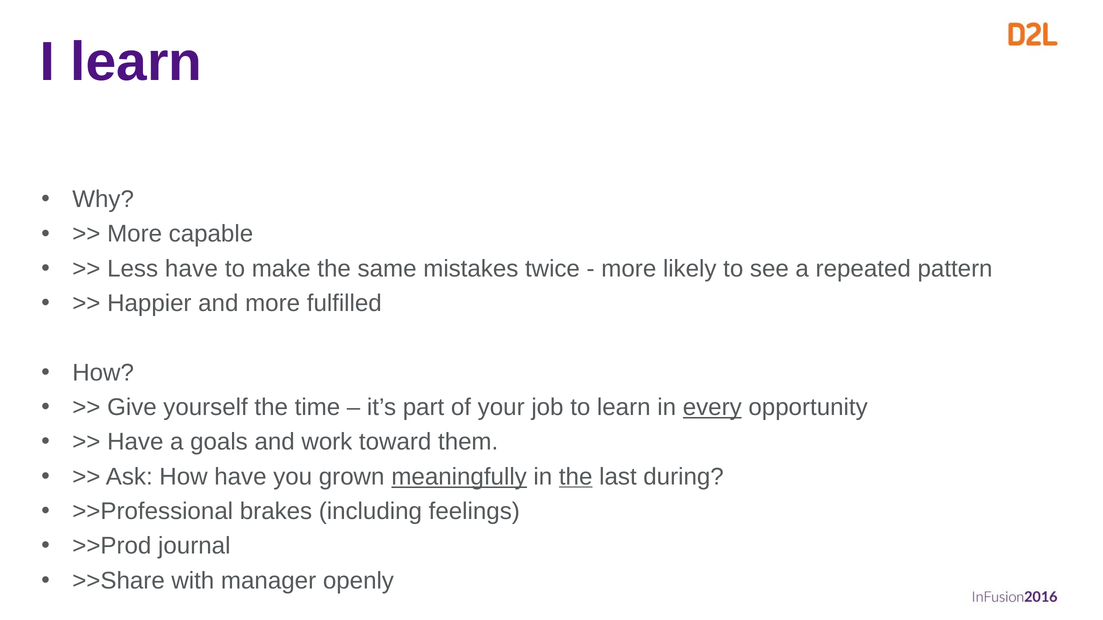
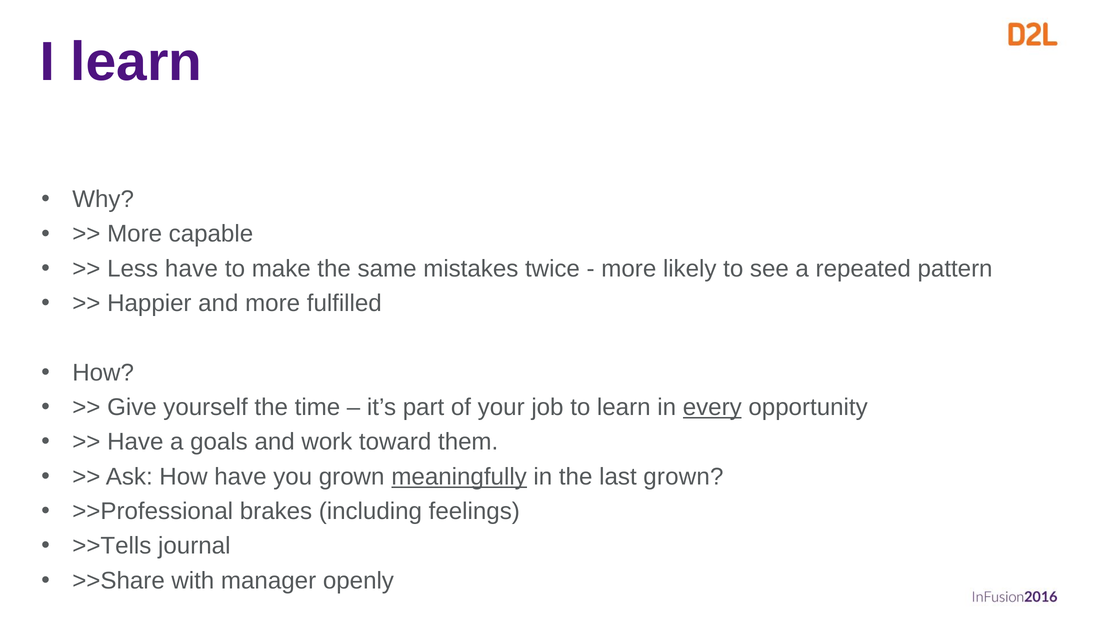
the underline: present -> none (576, 477)
last during: during -> grown (683, 477)
>>Prod: >>Prod -> >>Tells (112, 546)
